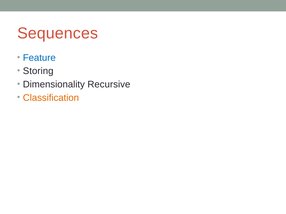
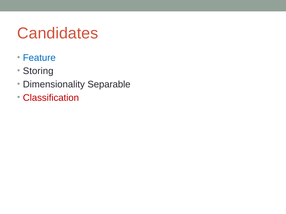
Sequences: Sequences -> Candidates (58, 33)
Recursive: Recursive -> Separable (109, 85)
Classification colour: orange -> red (51, 98)
